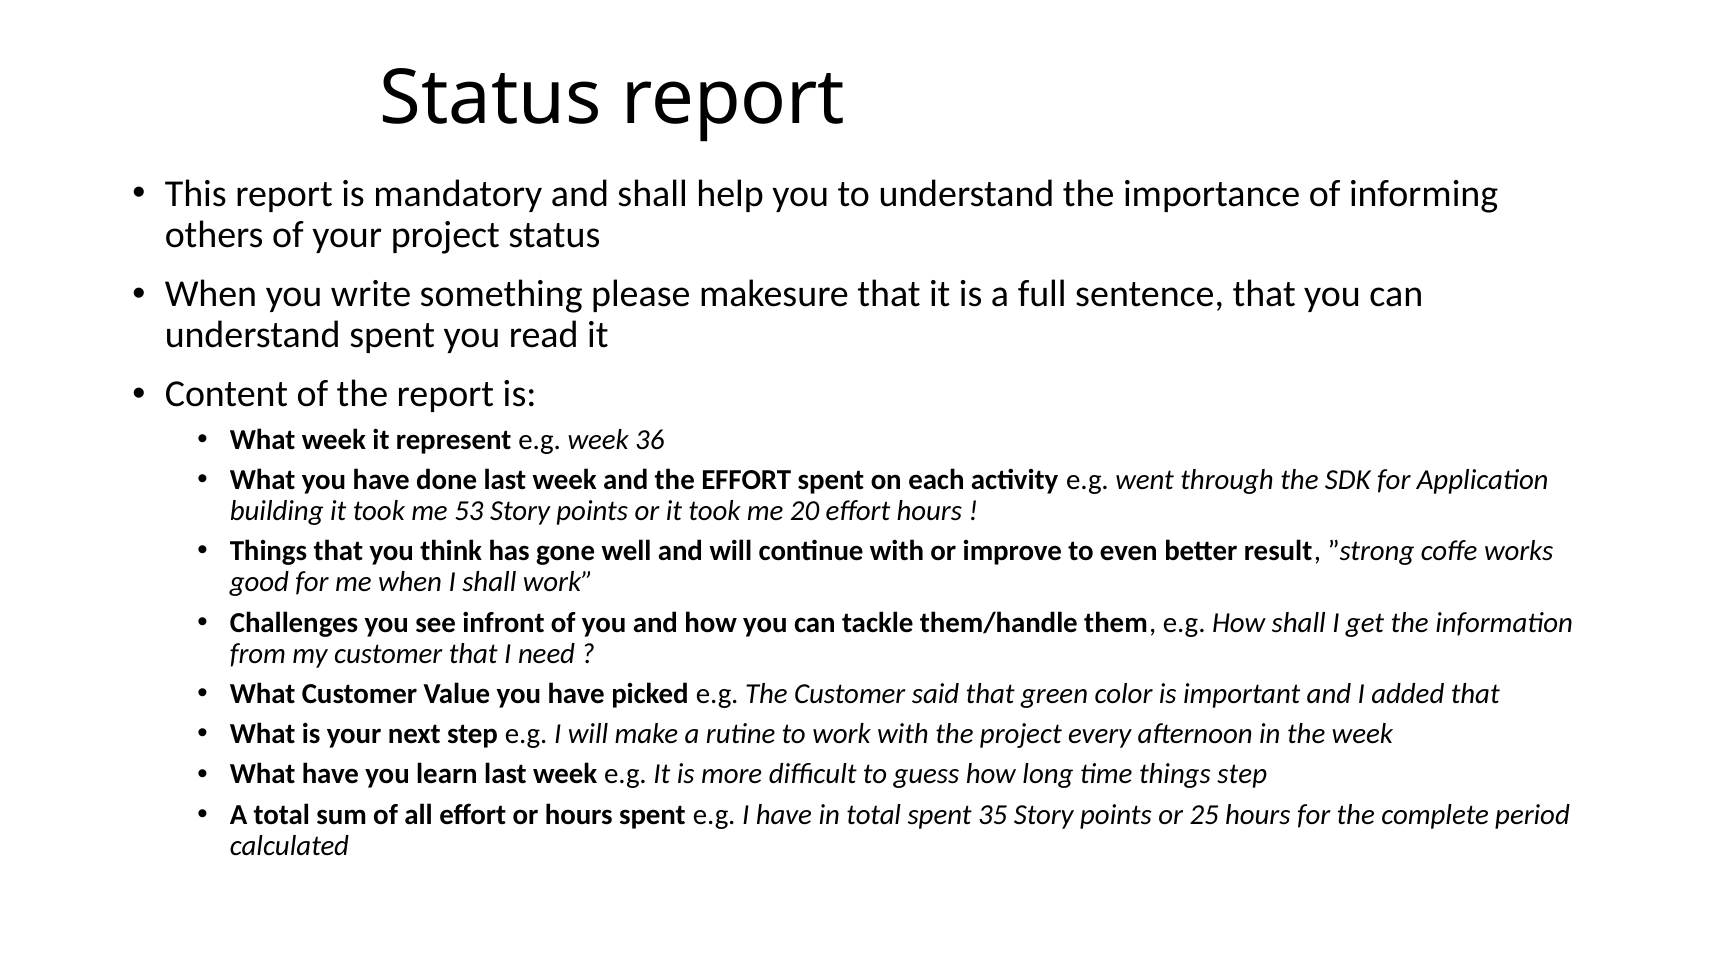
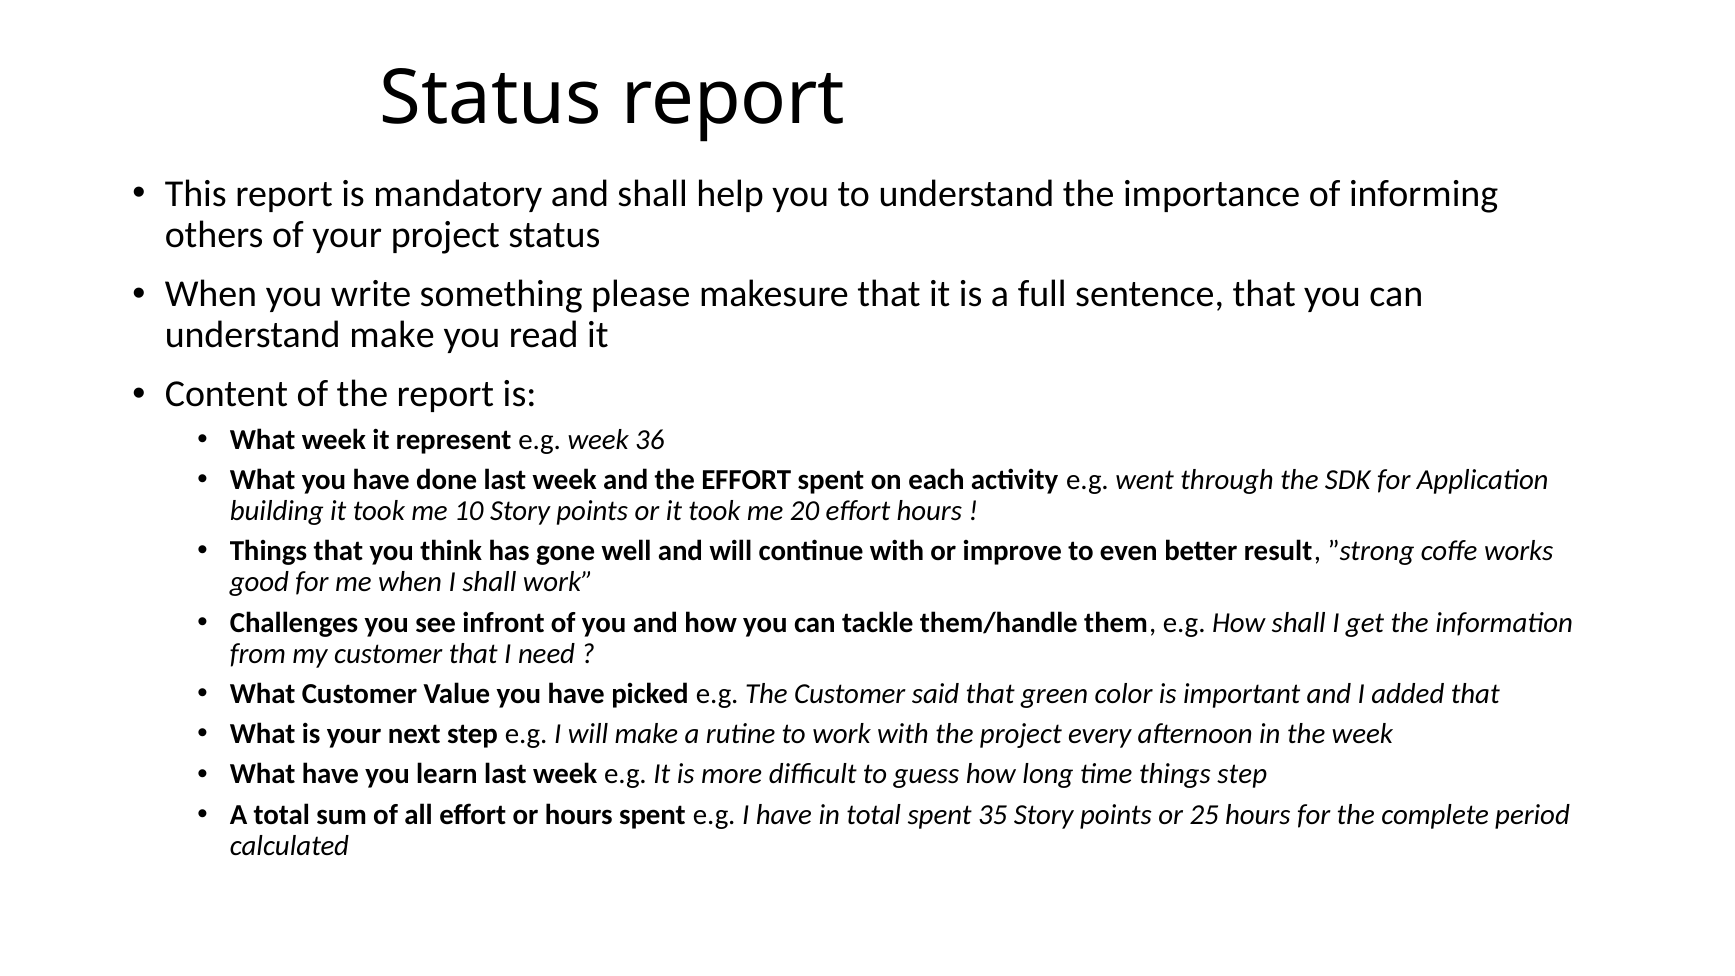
understand spent: spent -> make (392, 335)
53: 53 -> 10 (469, 511)
